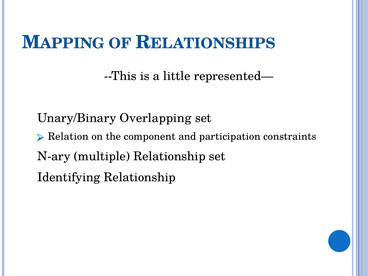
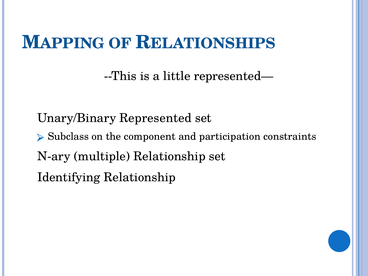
Overlapping: Overlapping -> Represented (156, 118)
Relation: Relation -> Subclass (68, 137)
